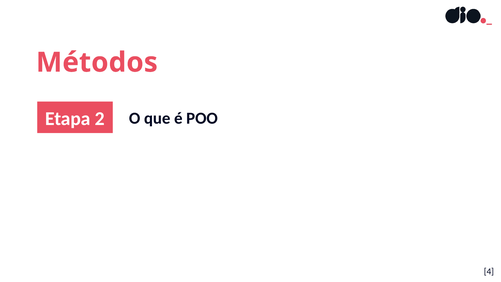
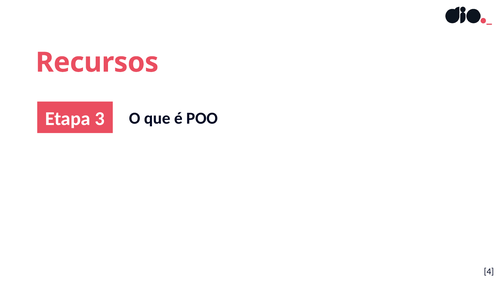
Métodos: Métodos -> Recursos (97, 62)
2: 2 -> 3 (100, 119)
